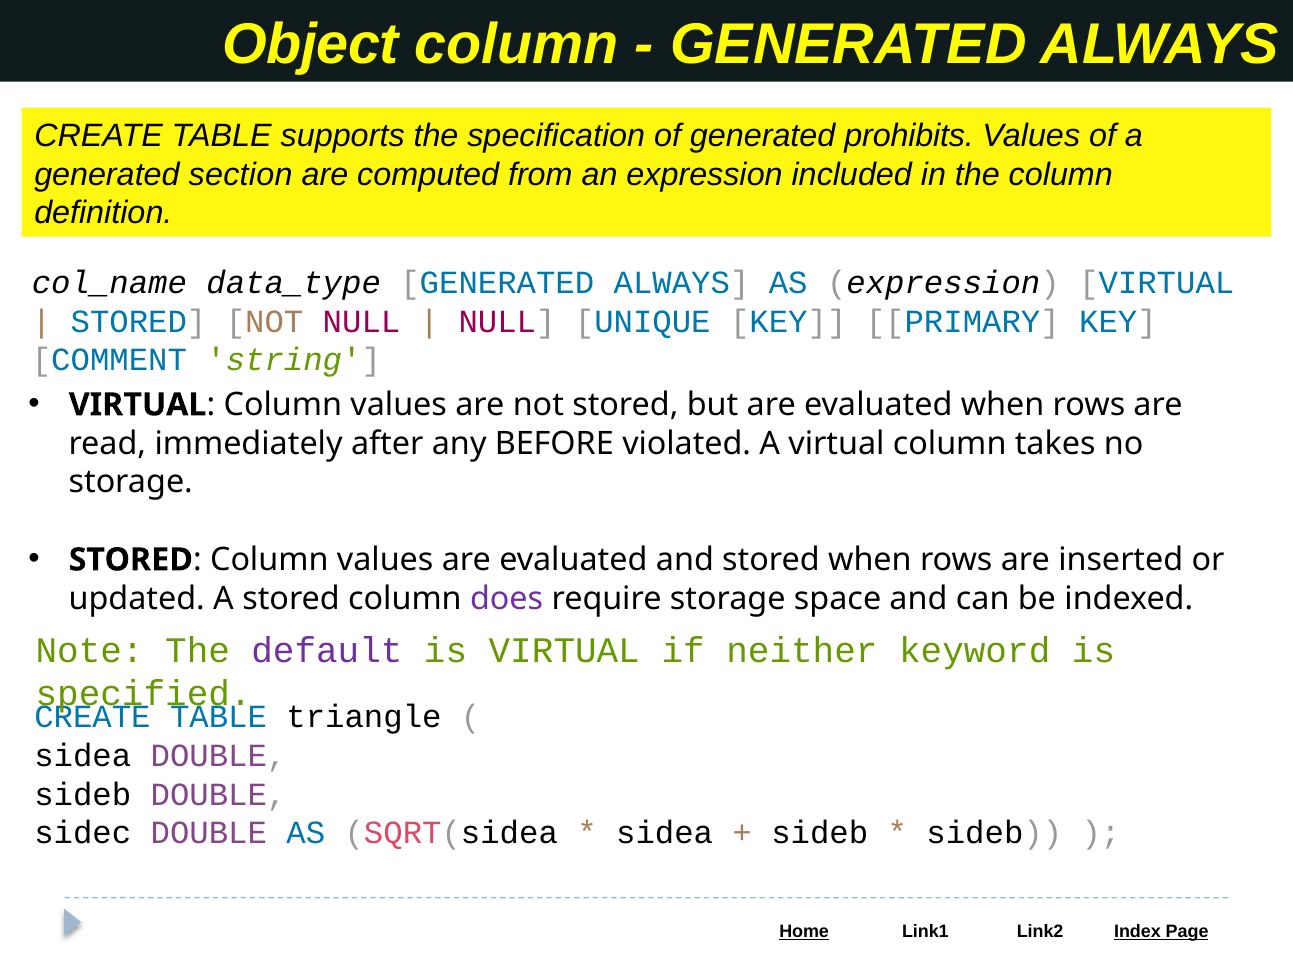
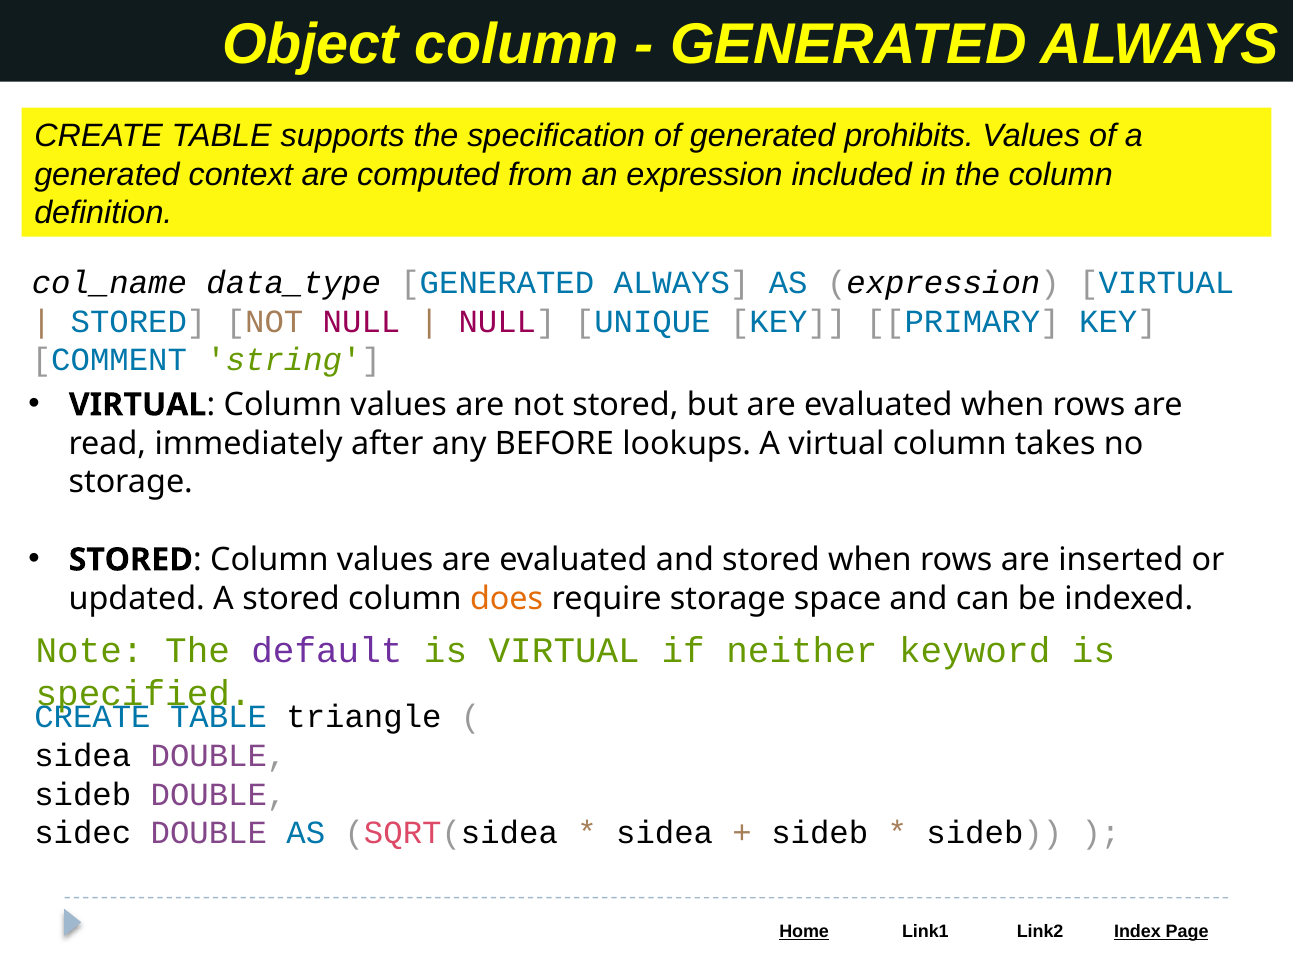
section: section -> context (241, 175)
violated: violated -> lookups (687, 444)
does colour: purple -> orange (507, 599)
